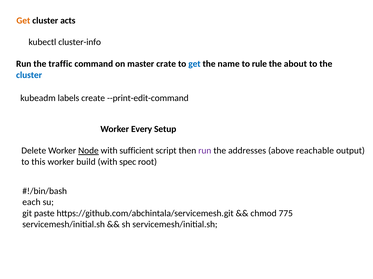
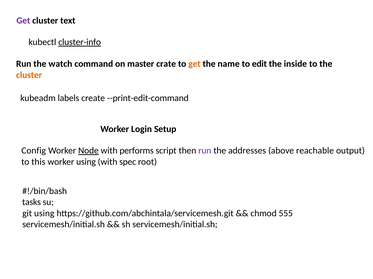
Get colour: orange -> purple (23, 21)
acts: acts -> text (68, 21)
cluster-info underline: none -> present (80, 42)
traffic: traffic -> watch (60, 64)
get colour: blue -> orange (194, 64)
rule: rule -> edit (259, 64)
about: about -> inside (295, 64)
cluster colour: blue -> orange (29, 75)
Every: Every -> Login (142, 129)
Delete: Delete -> Config (34, 151)
sufficient: sufficient -> performs (137, 151)
worker build: build -> using (86, 162)
each: each -> tasks (32, 203)
git paste: paste -> using (44, 214)
775: 775 -> 555 (286, 214)
